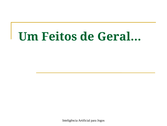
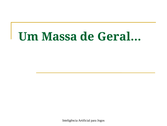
Feitos: Feitos -> Massa (59, 36)
